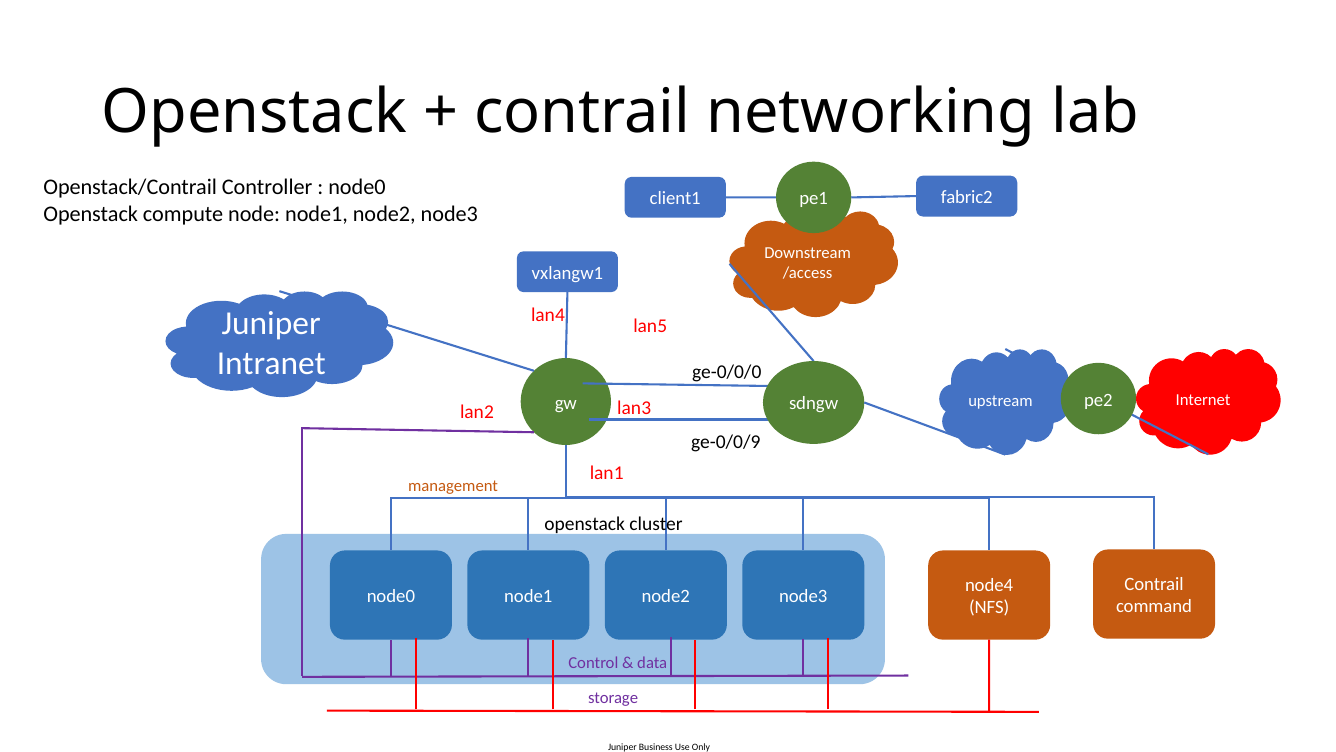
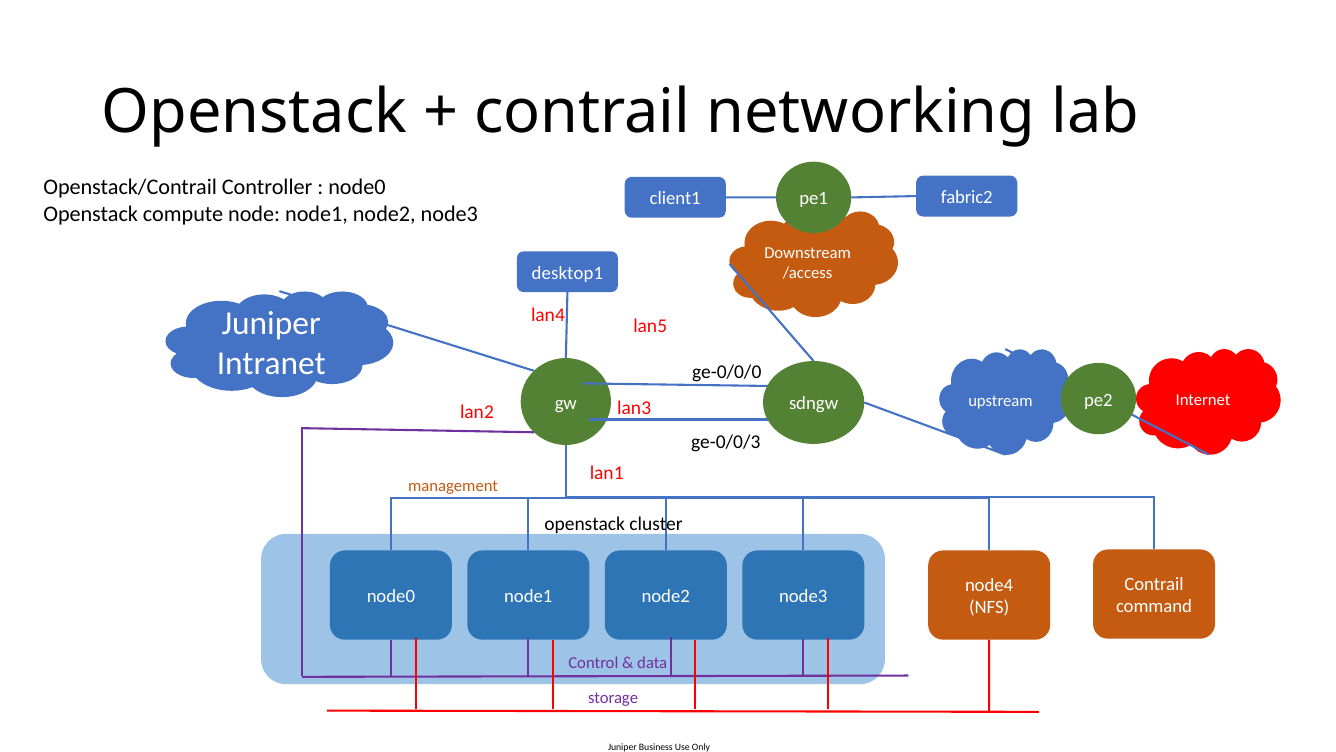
vxlangw1: vxlangw1 -> desktop1 (567, 273)
ge-0/0/9: ge-0/0/9 -> ge-0/0/3 (726, 441)
